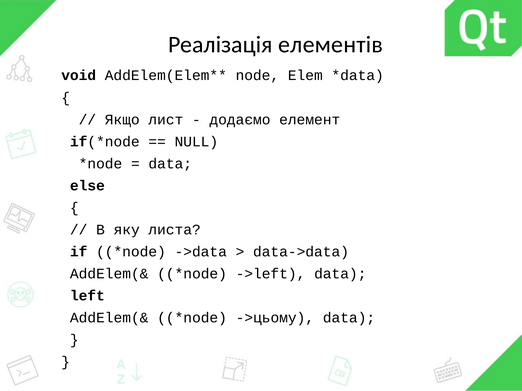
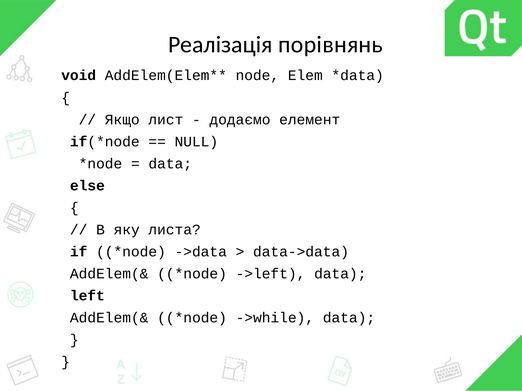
елементів: елементів -> порівнянь (331, 45)
->цьому: ->цьому -> ->while (275, 318)
